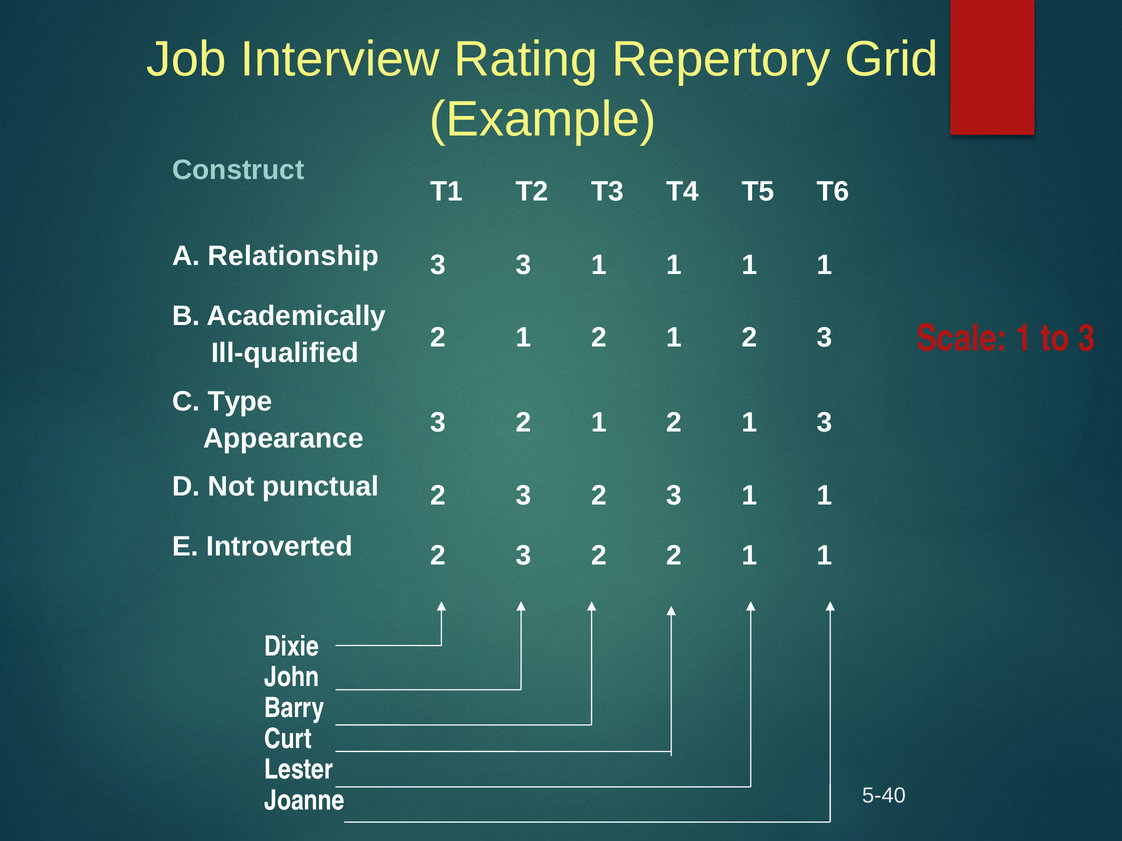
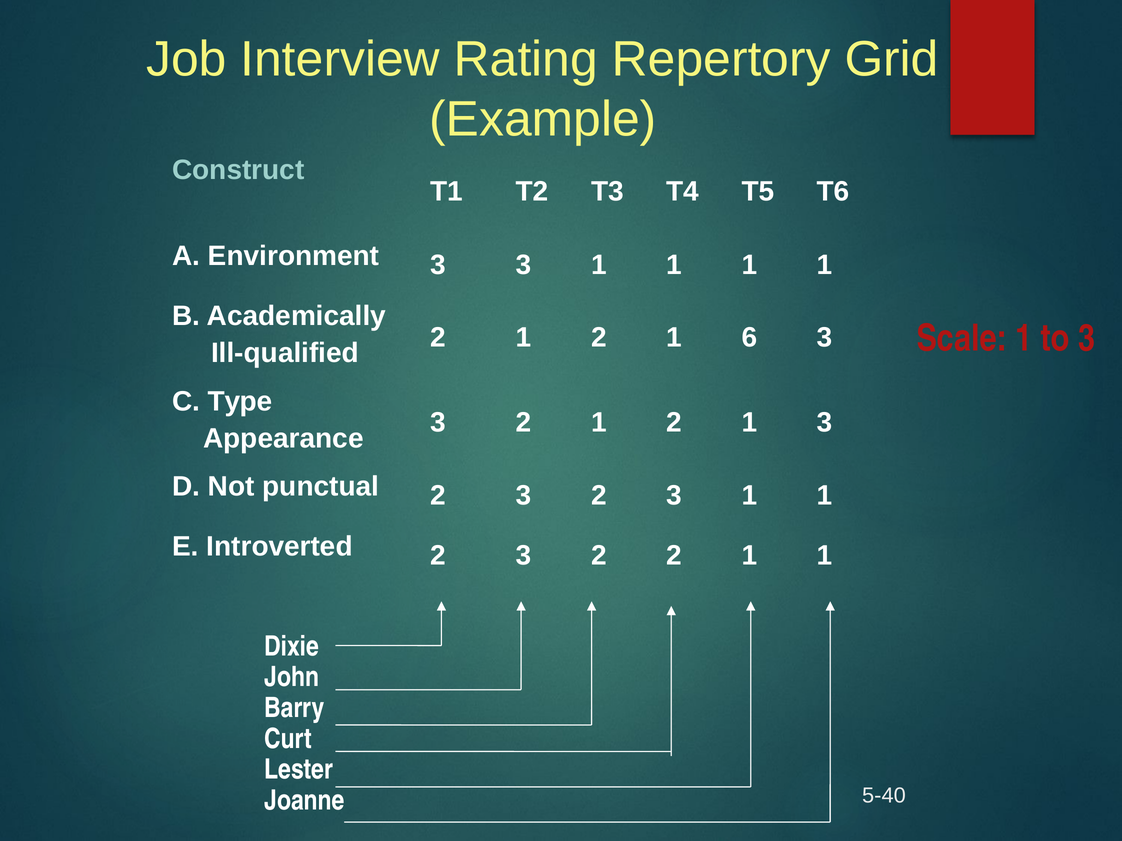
Relationship: Relationship -> Environment (294, 256)
1 2 1 2: 2 -> 6 (750, 338)
